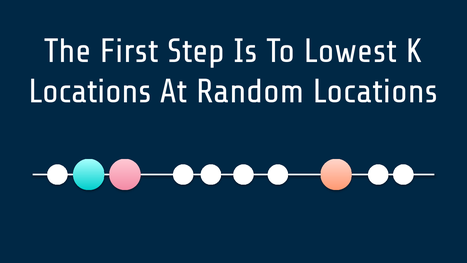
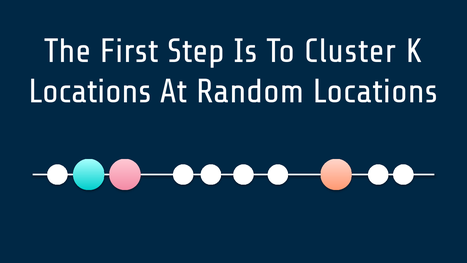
Lowest: Lowest -> Cluster (350, 51)
